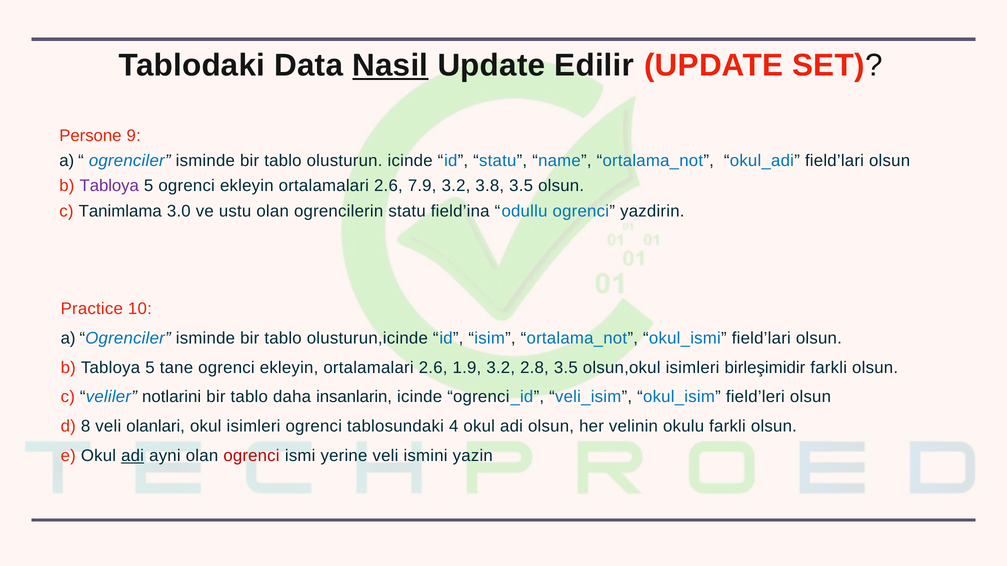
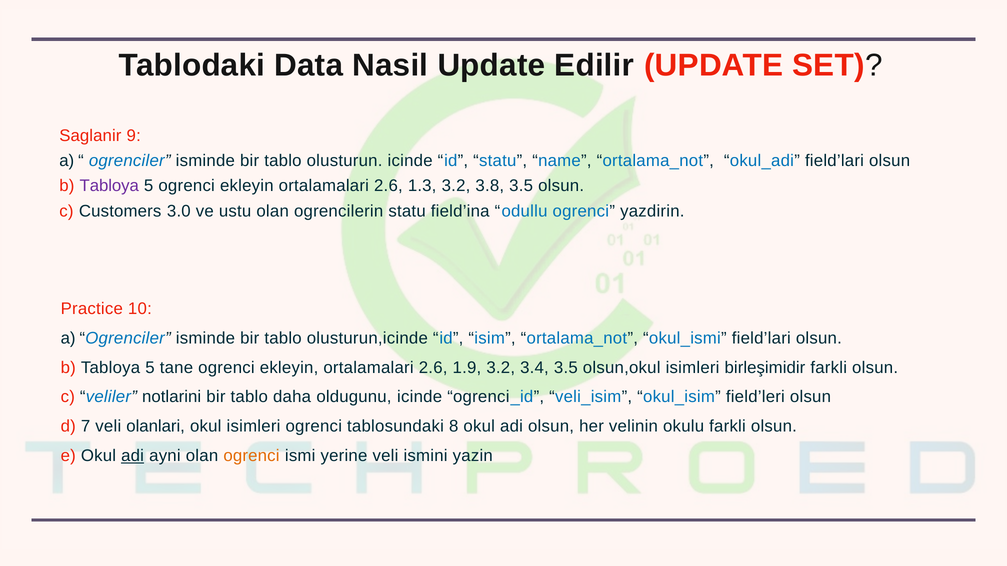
Nasil underline: present -> none (390, 65)
Persone: Persone -> Saglanir (90, 136)
7.9: 7.9 -> 1.3 (422, 186)
Tanimlama: Tanimlama -> Customers (120, 211)
2.8: 2.8 -> 3.4 (534, 368)
insanlarin: insanlarin -> oldugunu (354, 397)
8: 8 -> 7 (86, 427)
4: 4 -> 8 (454, 427)
ogrenci colour: red -> orange (251, 456)
